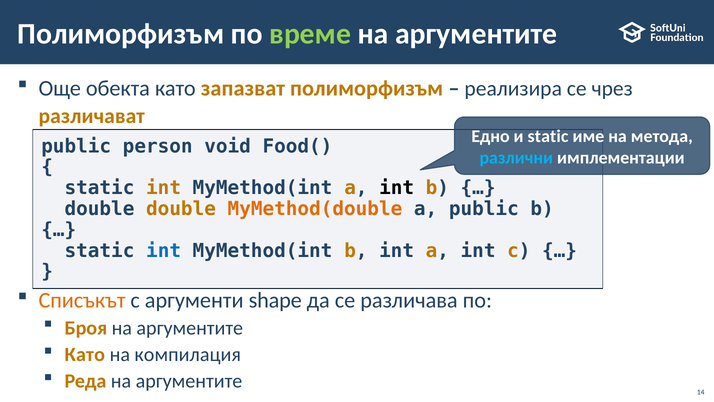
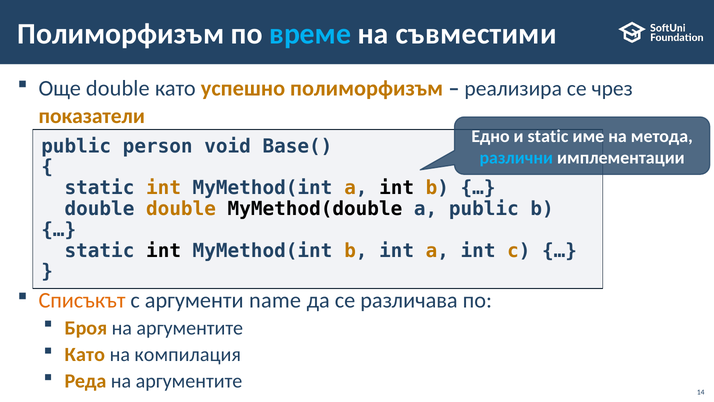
време colour: light green -> light blue (310, 34)
аргументите: аргументите -> съвместими (476, 34)
Още обекта: обекта -> double (118, 88)
запазват: запазват -> успешно (243, 88)
различават: различават -> показатели (92, 116)
Food(: Food( -> Base( (297, 146)
MyMethod(double colour: orange -> black (315, 209)
int colour: blue -> black (164, 250)
shape: shape -> name (275, 300)
